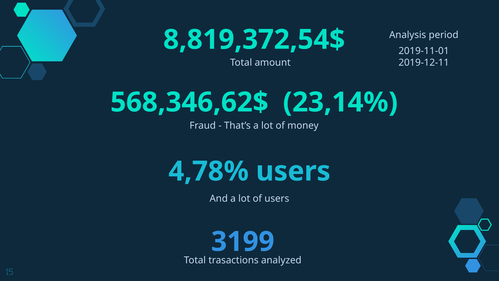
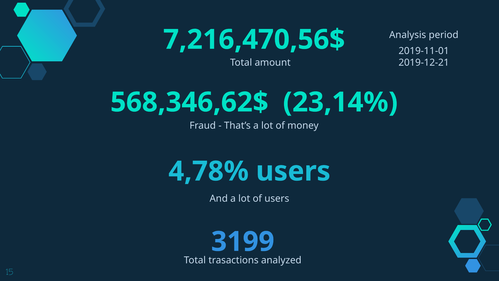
8,819,372,54$: 8,819,372,54$ -> 7,216,470,56$ (254, 40)
2019-12-11: 2019-12-11 -> 2019-12-21 (424, 63)
